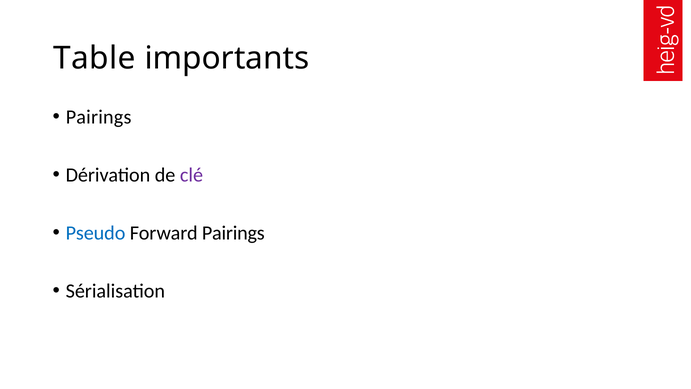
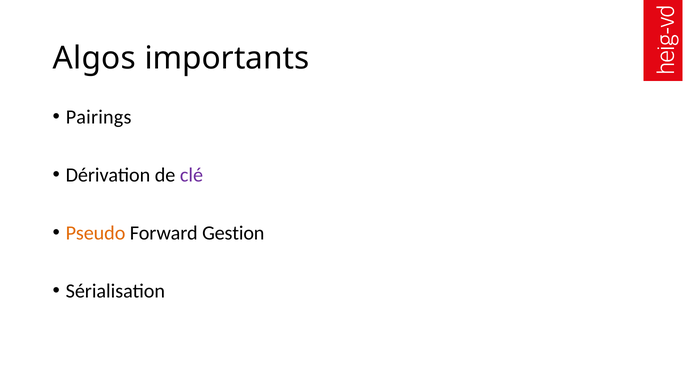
Table: Table -> Algos (94, 58)
Pseudo colour: blue -> orange (96, 233)
Forward Pairings: Pairings -> Gestion (233, 233)
